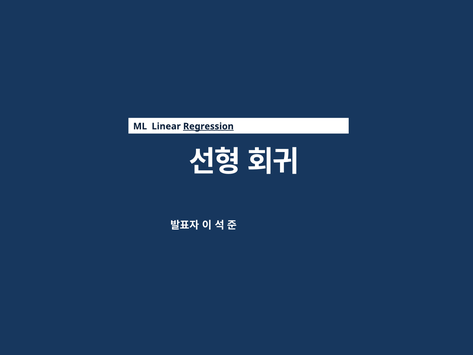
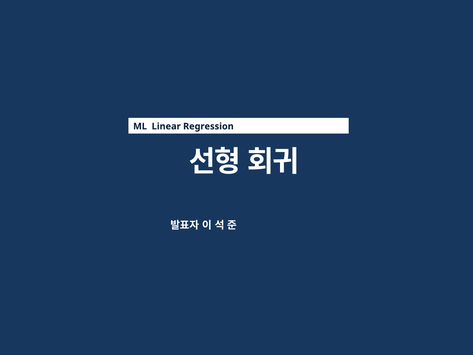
Regression underline: present -> none (208, 126)
